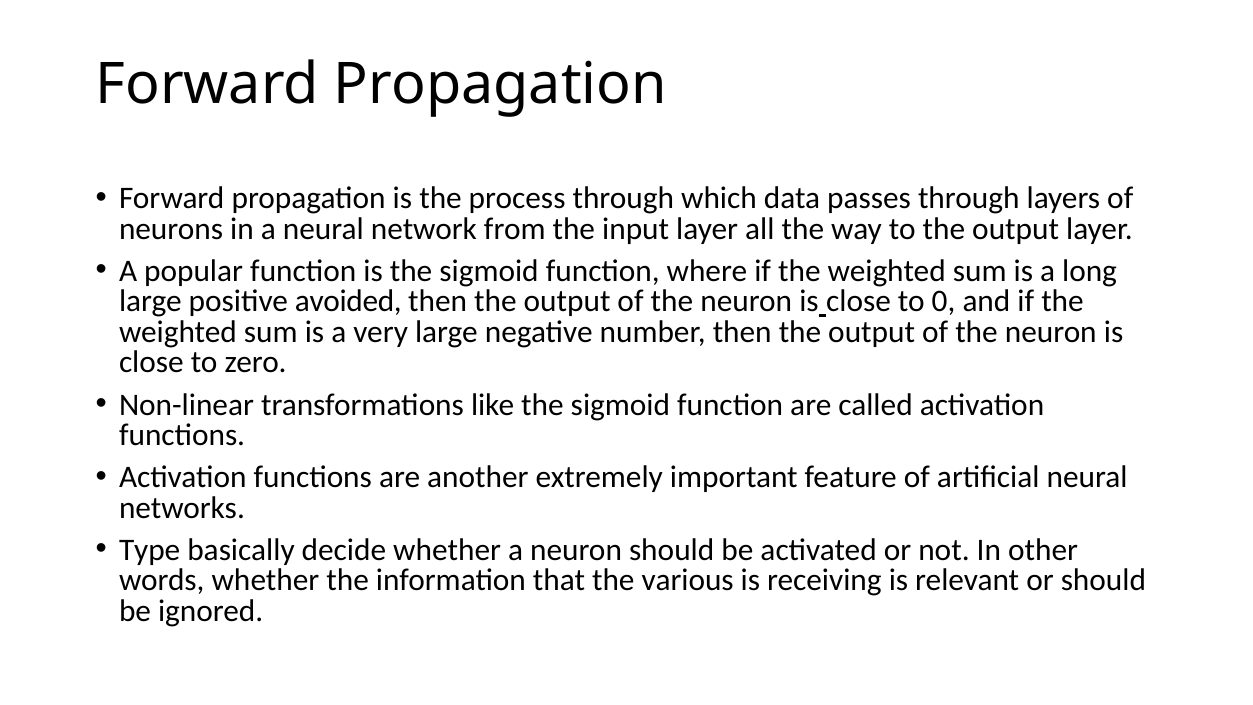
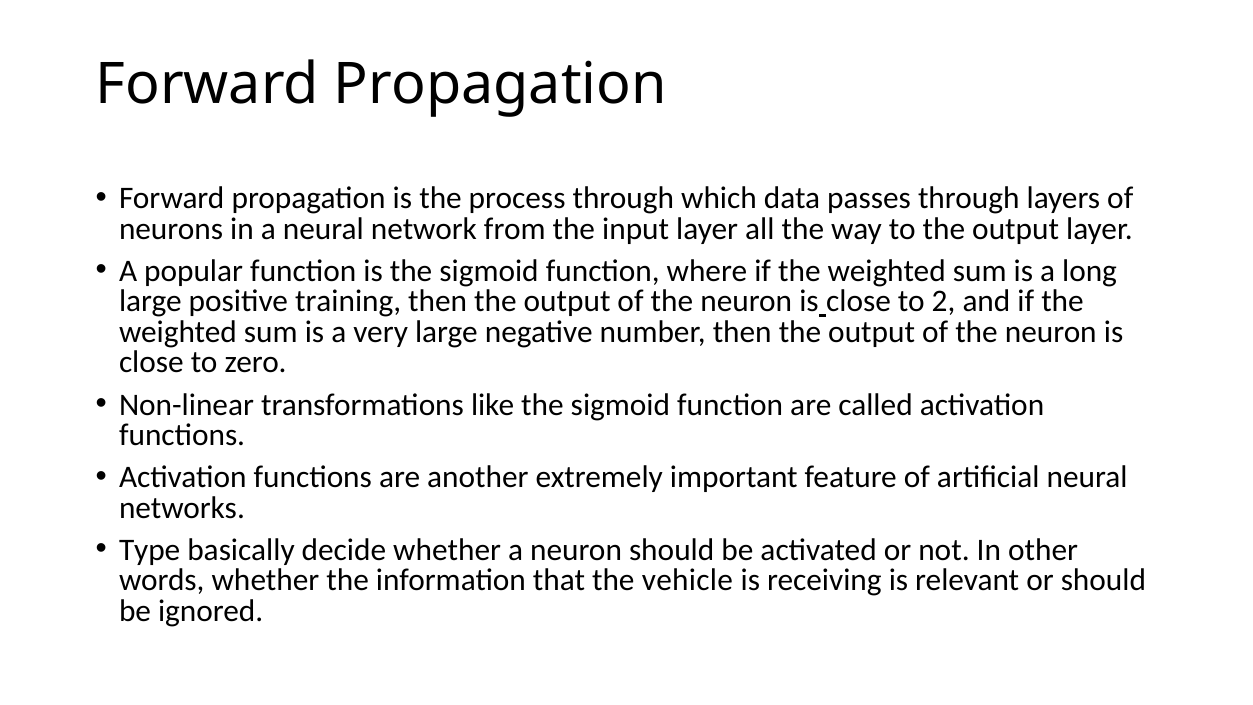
avoided: avoided -> training (348, 302)
0: 0 -> 2 (944, 302)
various: various -> vehicle (687, 580)
